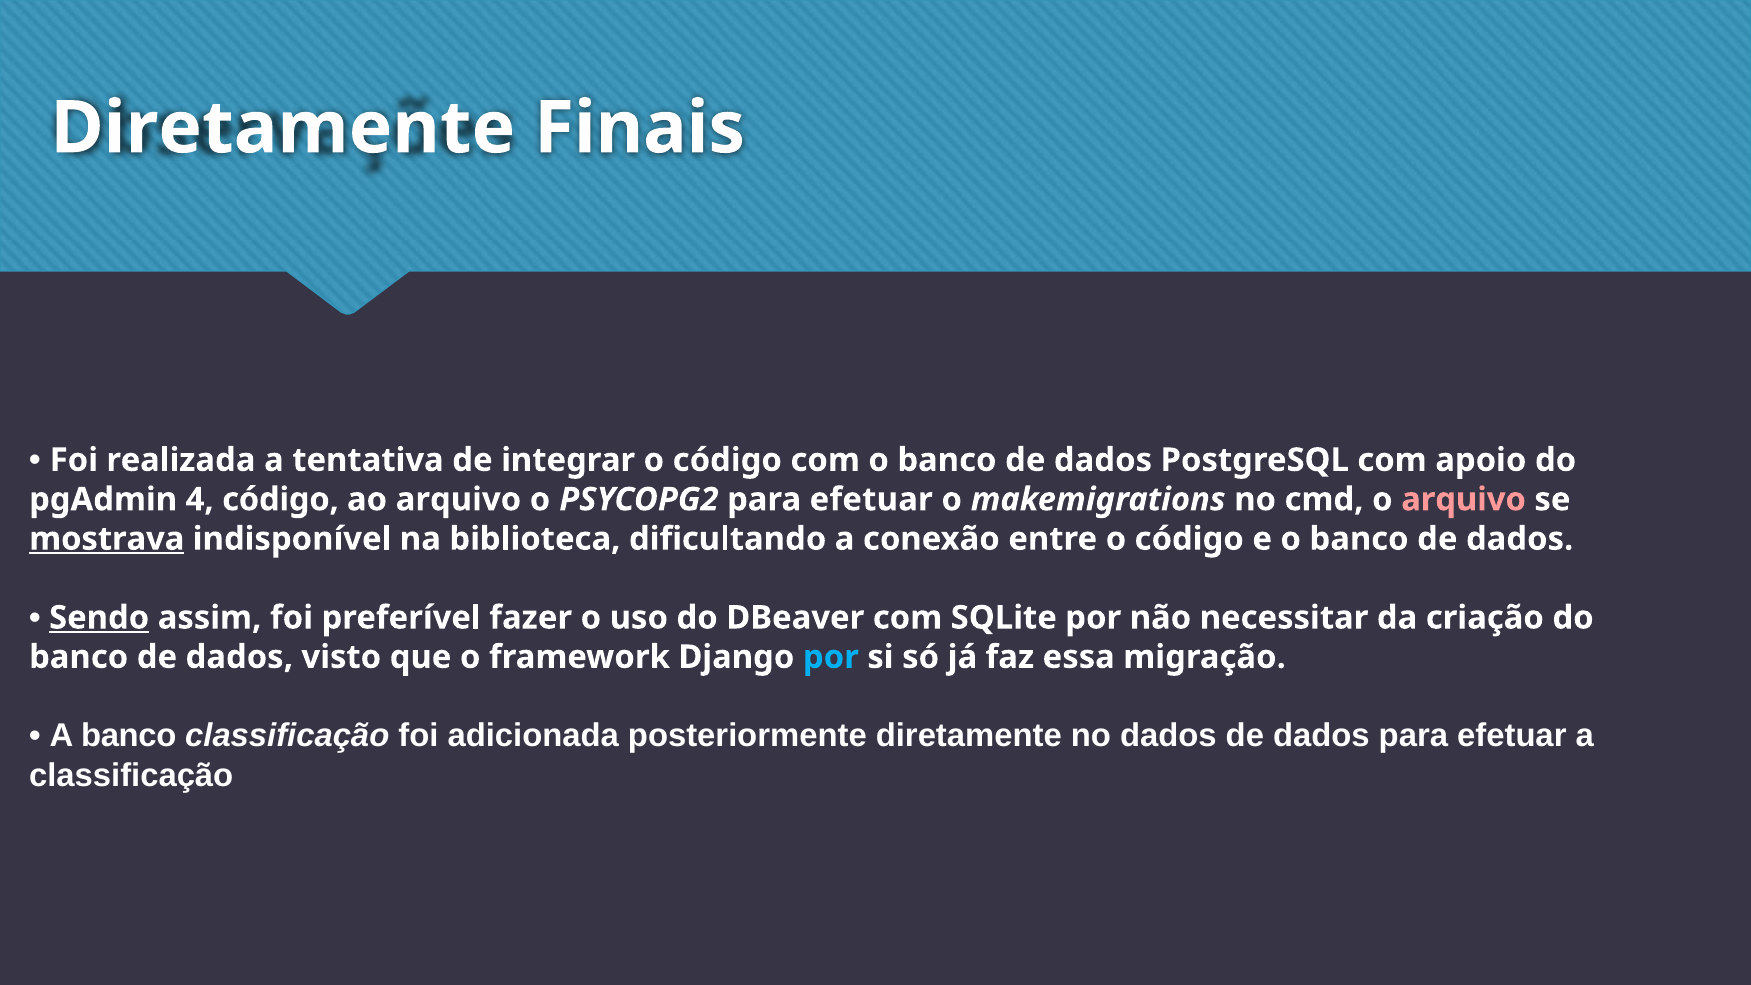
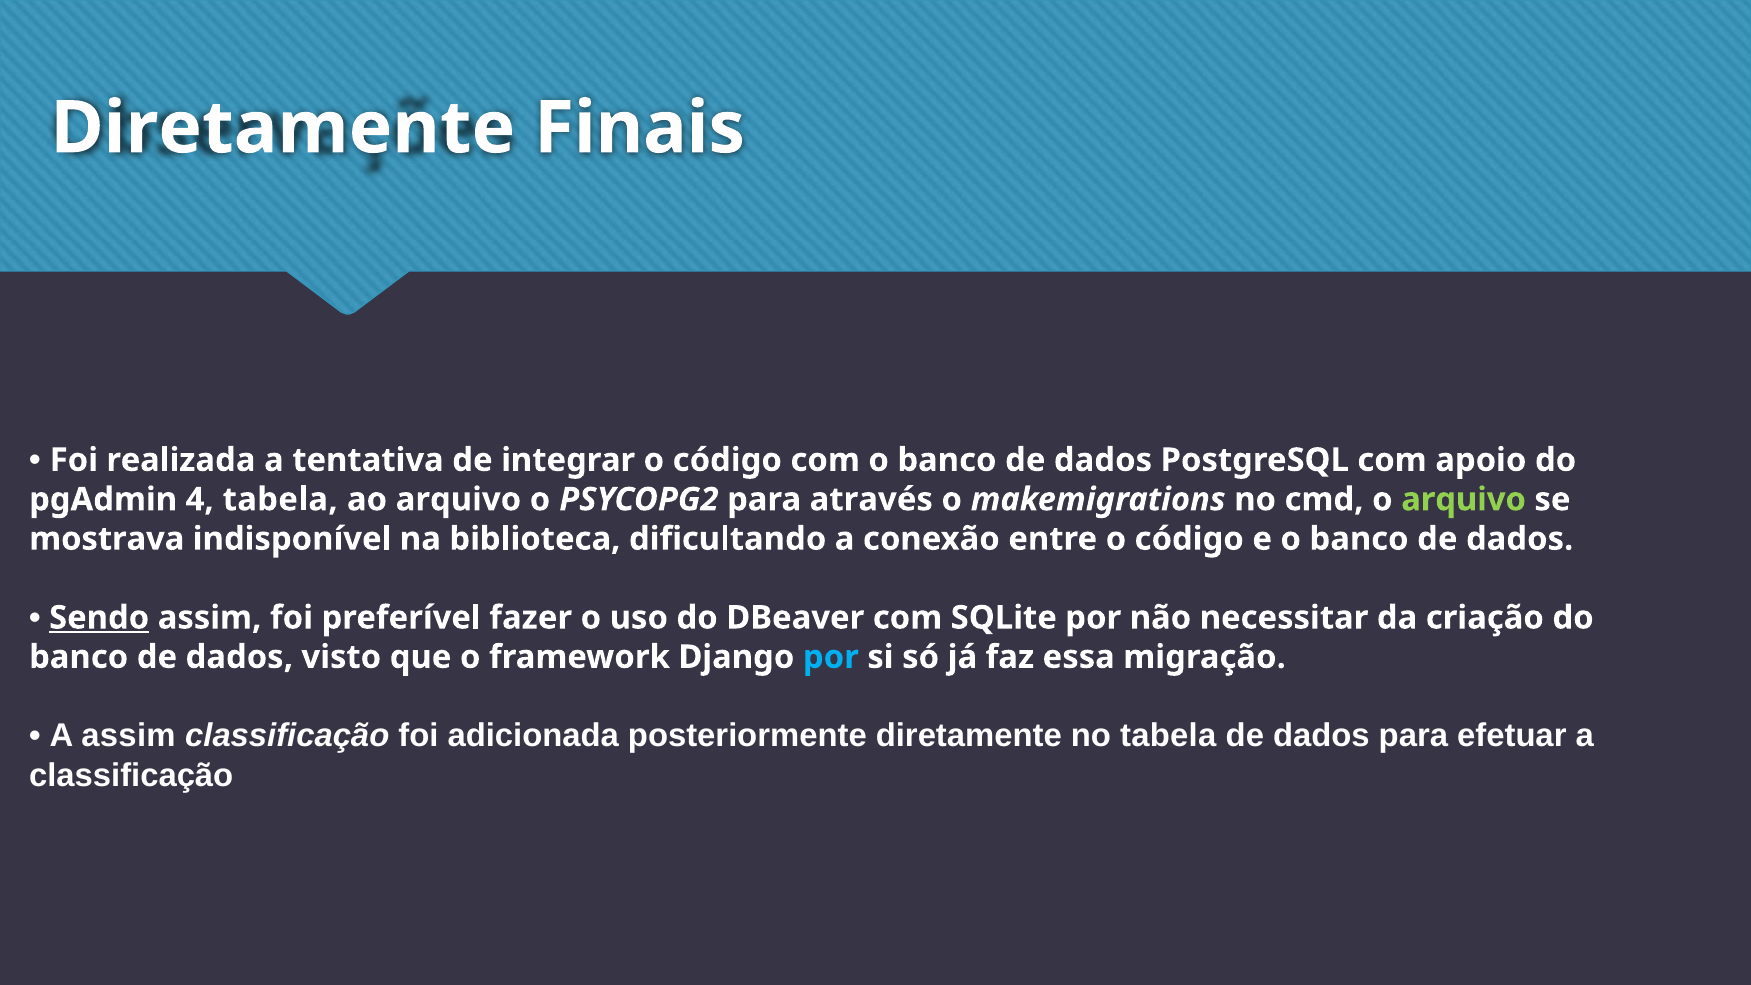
4 código: código -> tabela (280, 499)
PSYCOPG2 para efetuar: efetuar -> através (871, 499)
arquivo colour: pink -> light green (1464, 499)
mostrava underline: present -> none (107, 539)
A banco: banco -> assim (128, 736)
no dados: dados -> tabela (1168, 736)
